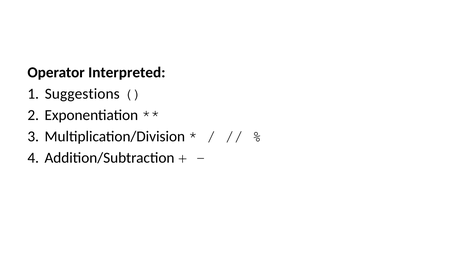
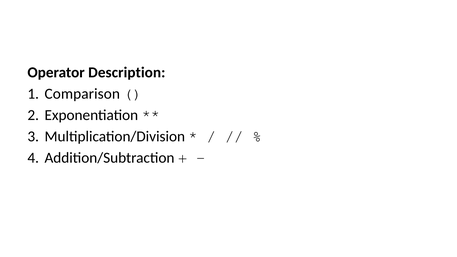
Interpreted: Interpreted -> Description (127, 72)
Suggestions: Suggestions -> Comparison (82, 94)
